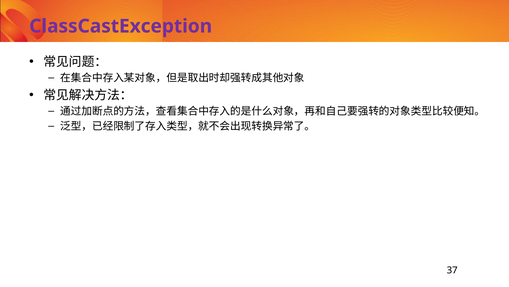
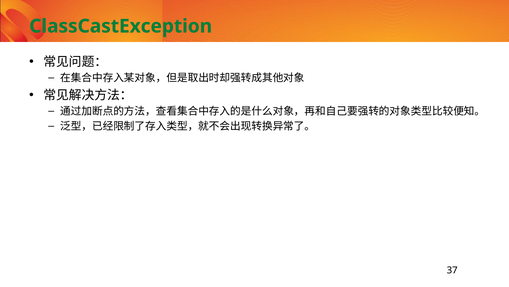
ClassCastException colour: purple -> green (121, 26)
